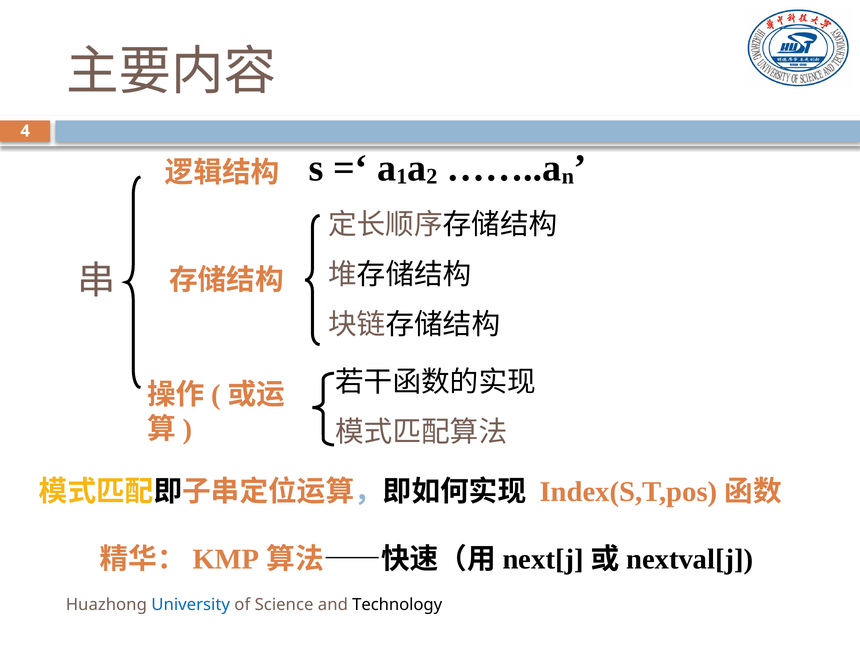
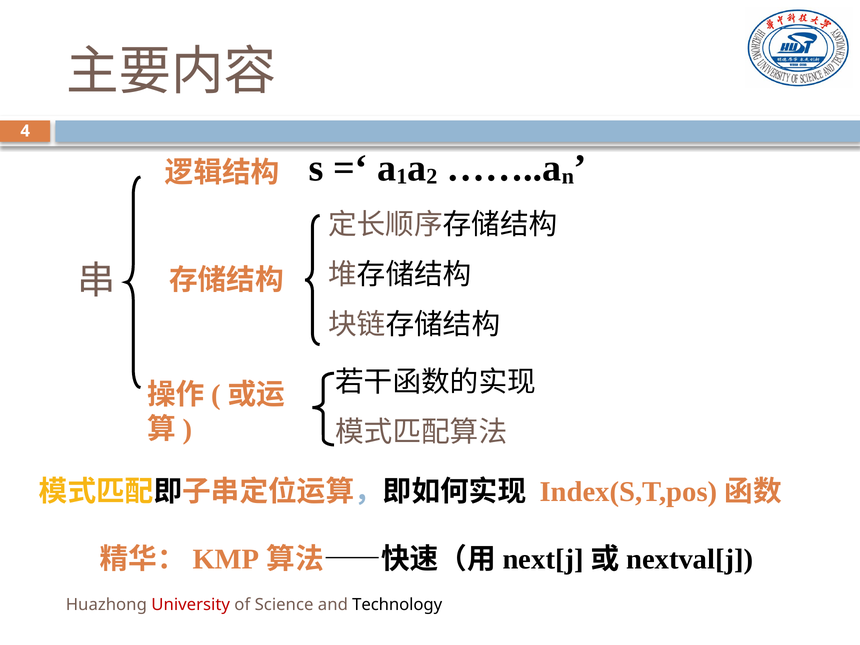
University colour: blue -> red (191, 605)
